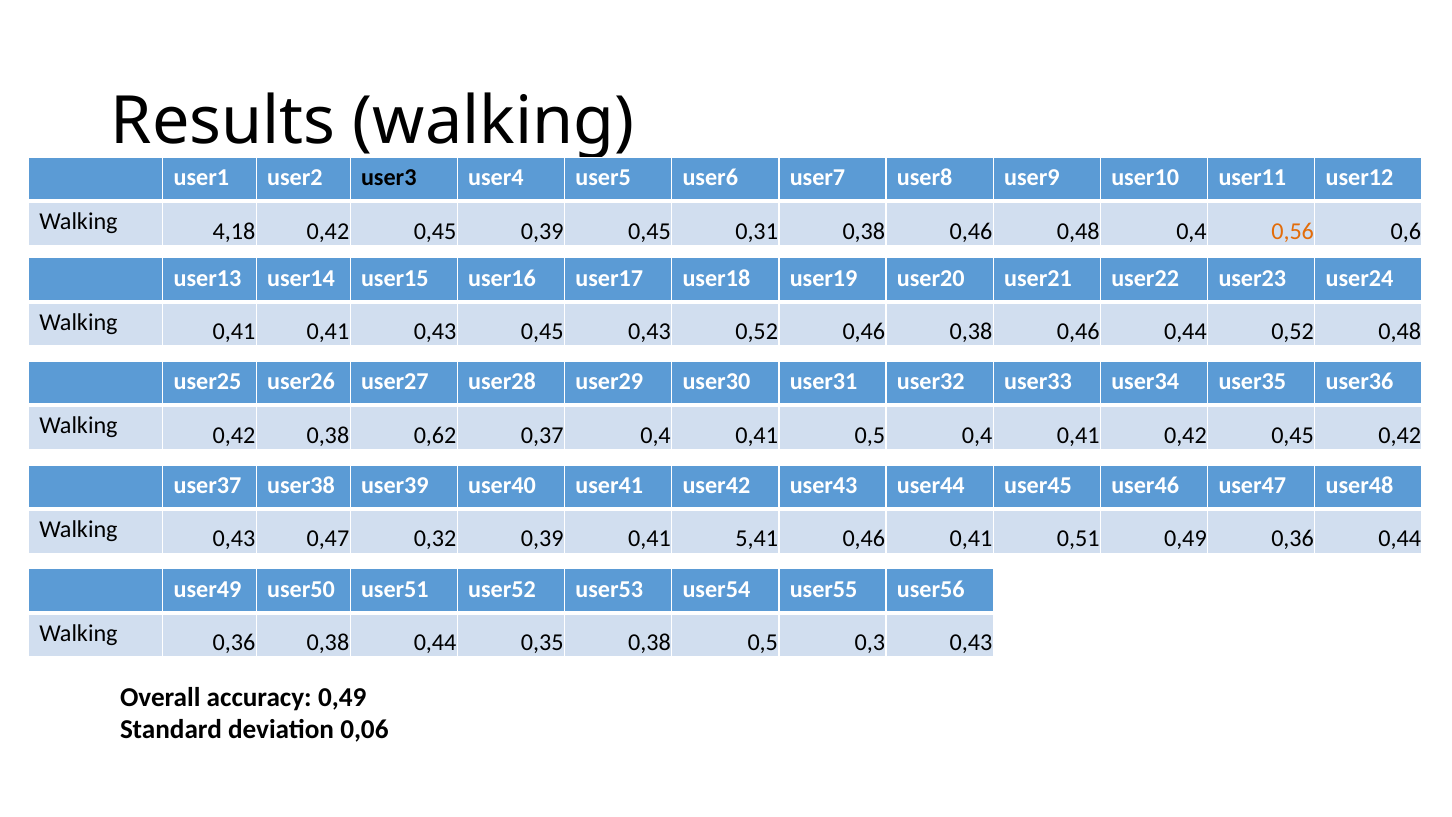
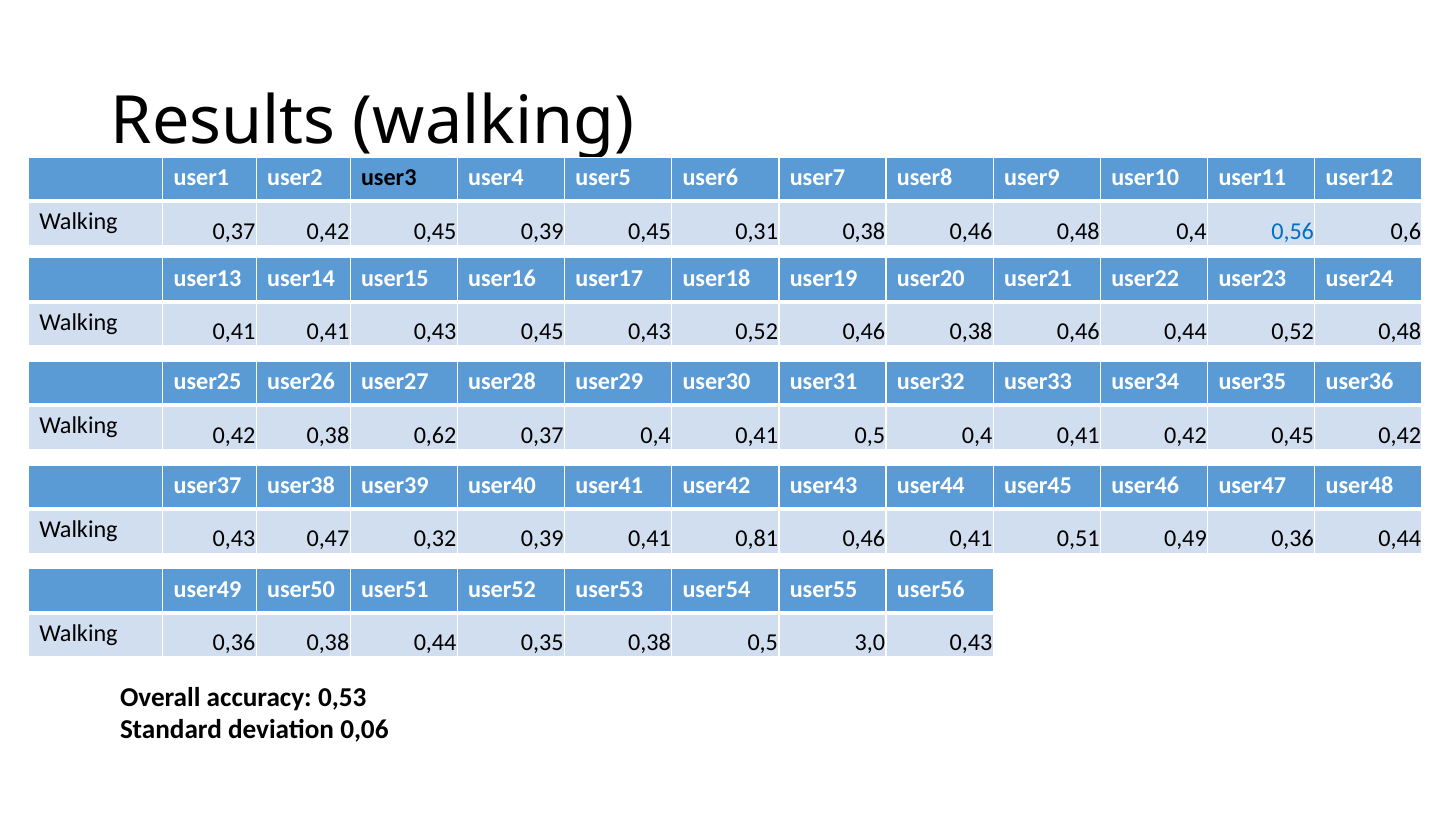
Walking 4,18: 4,18 -> 0,37 (234, 231)
0,56 colour: orange -> blue (1293, 231)
5,41: 5,41 -> 0,81 (757, 539)
0,3: 0,3 -> 3,0 (870, 642)
accuracy 0,49: 0,49 -> 0,53 (342, 697)
